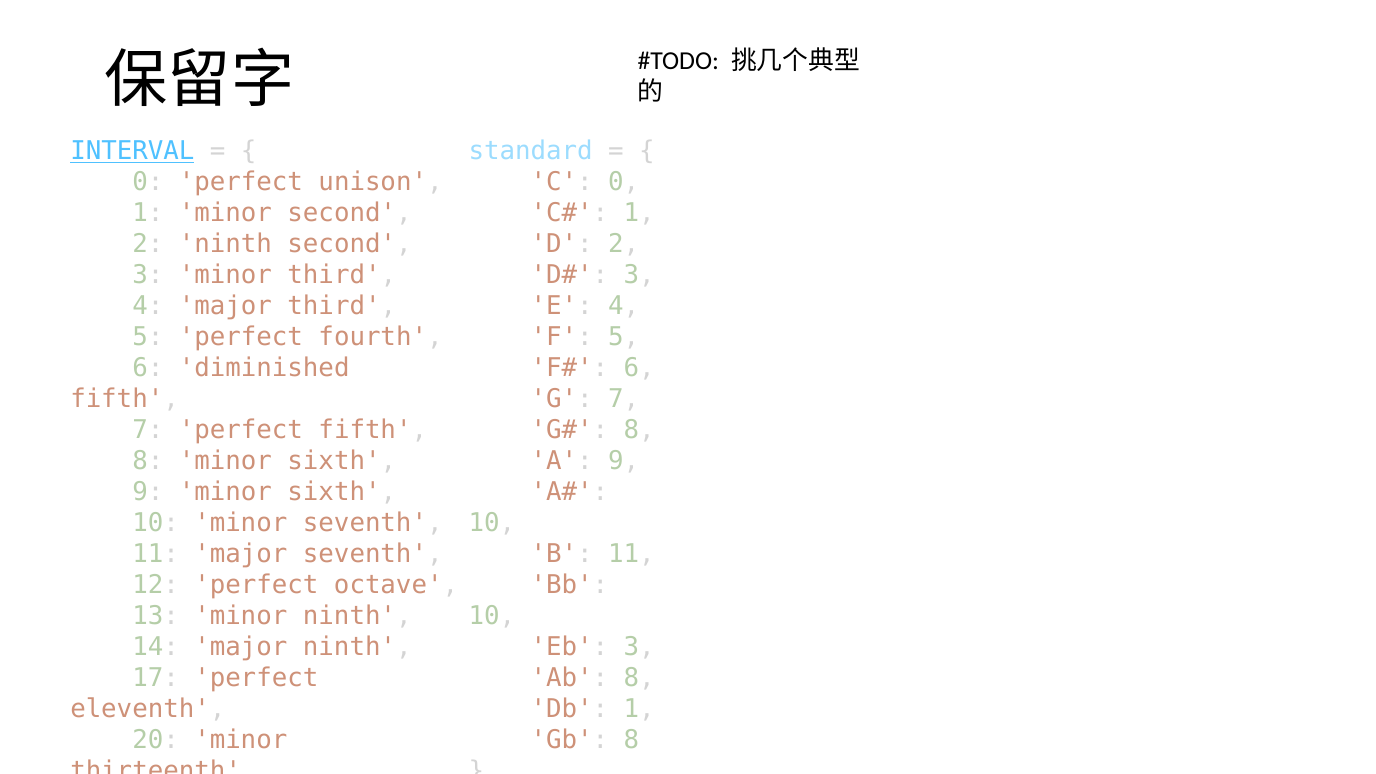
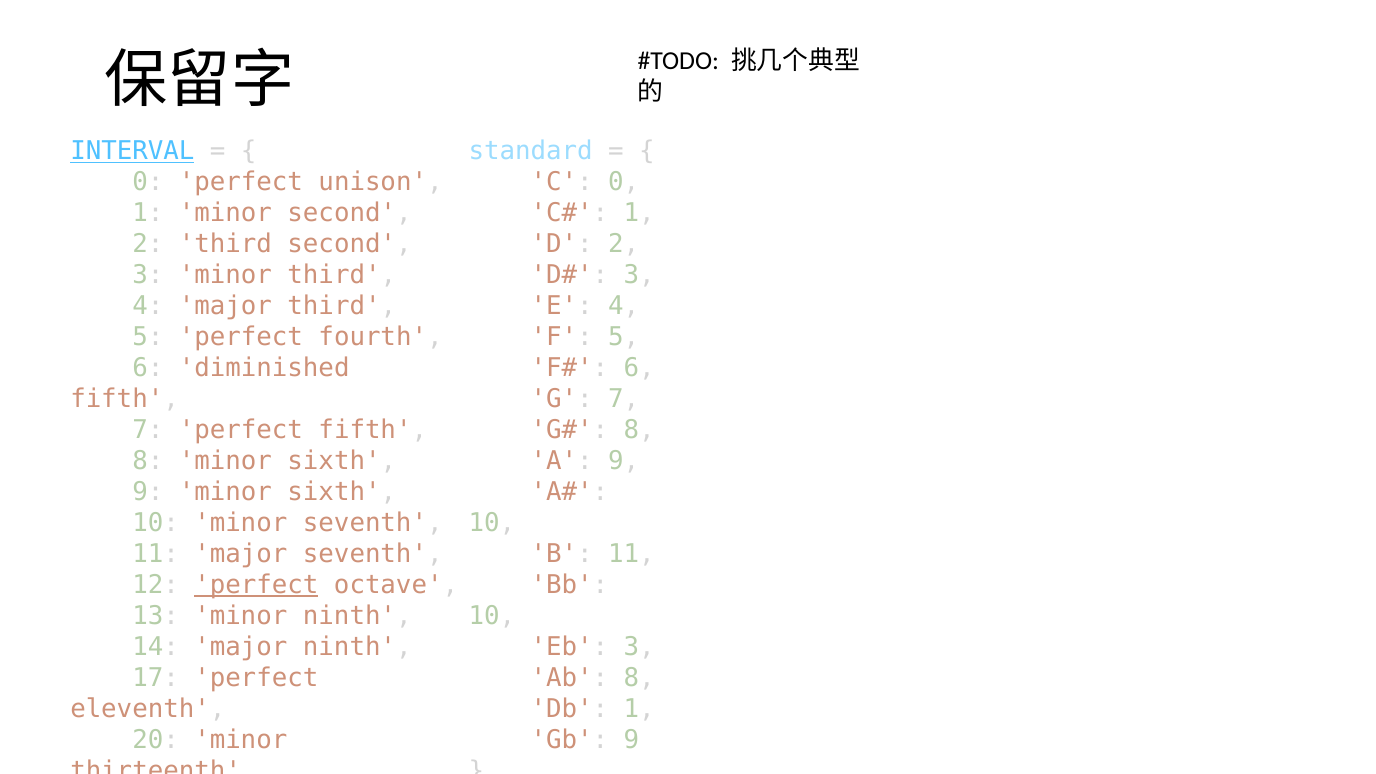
2 ninth: ninth -> third (225, 244)
perfect underline: none -> present (256, 585)
Gb 8: 8 -> 9 (631, 740)
